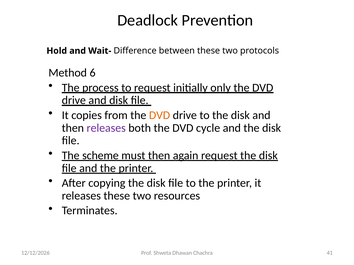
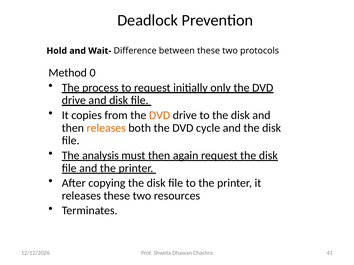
6: 6 -> 0 (93, 73)
releases colour: purple -> orange (106, 128)
scheme: scheme -> analysis (100, 156)
